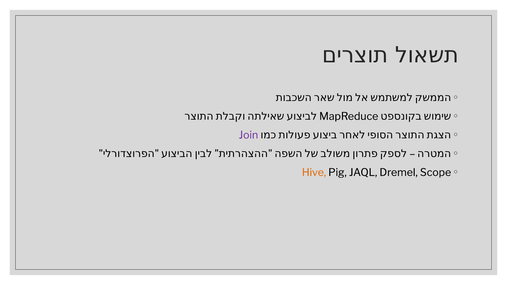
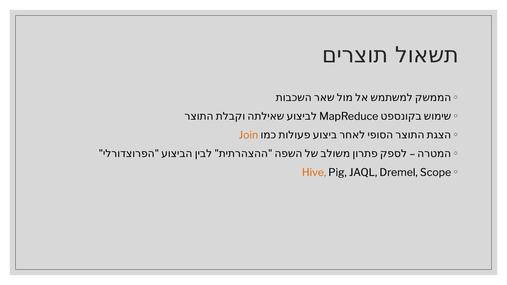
Join colour: purple -> orange (248, 135)
